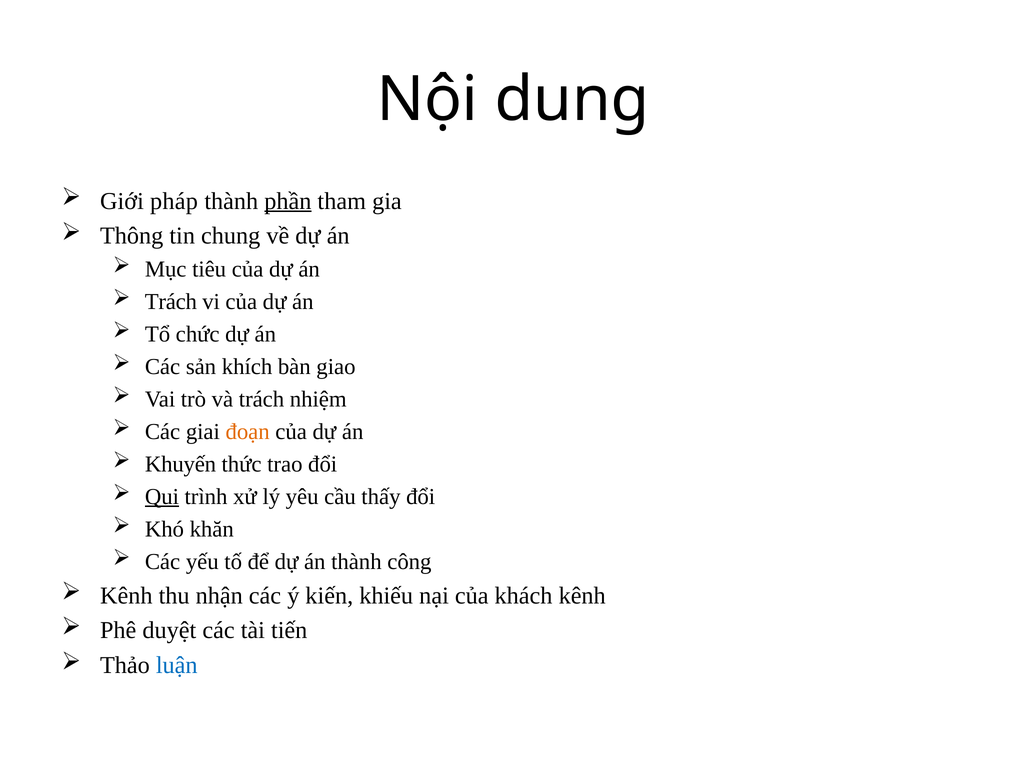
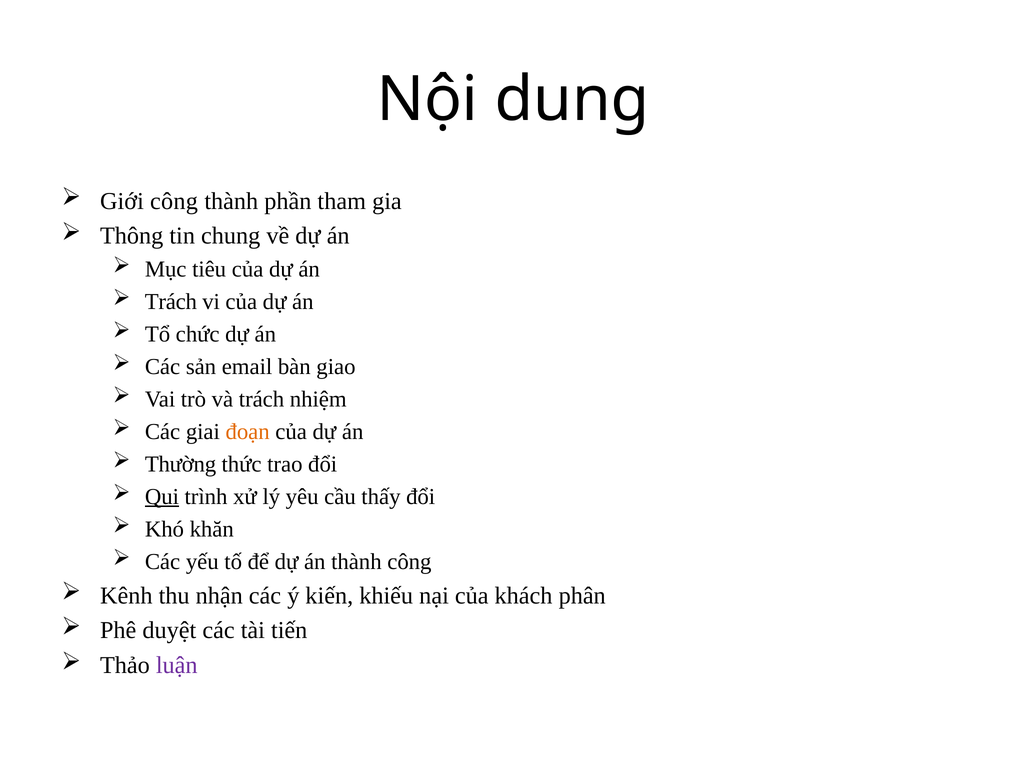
Giới pháp: pháp -> công (174, 201)
phần underline: present -> none (288, 201)
khích: khích -> email (247, 366)
Khuyến: Khuyến -> Thường (181, 464)
khách kênh: kênh -> phân (582, 595)
luận colour: blue -> purple (177, 665)
